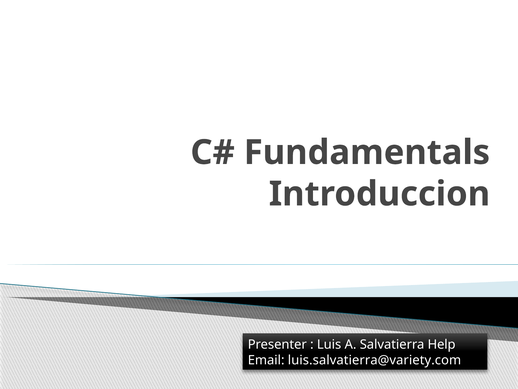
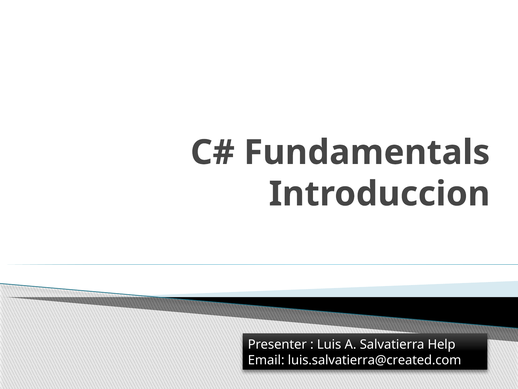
luis.salvatierra@variety.com: luis.salvatierra@variety.com -> luis.salvatierra@created.com (375, 360)
